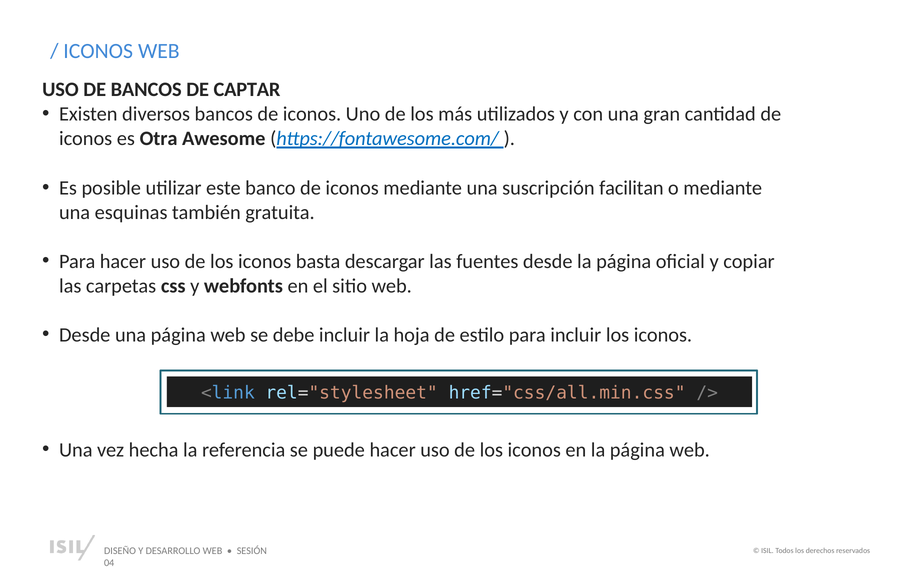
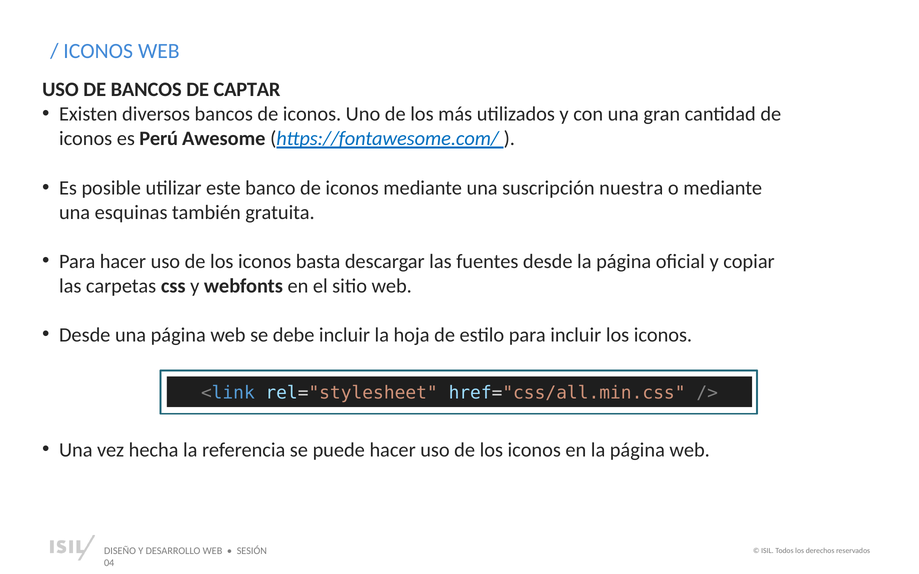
Otra: Otra -> Perú (159, 139)
facilitan: facilitan -> nuestra (631, 188)
